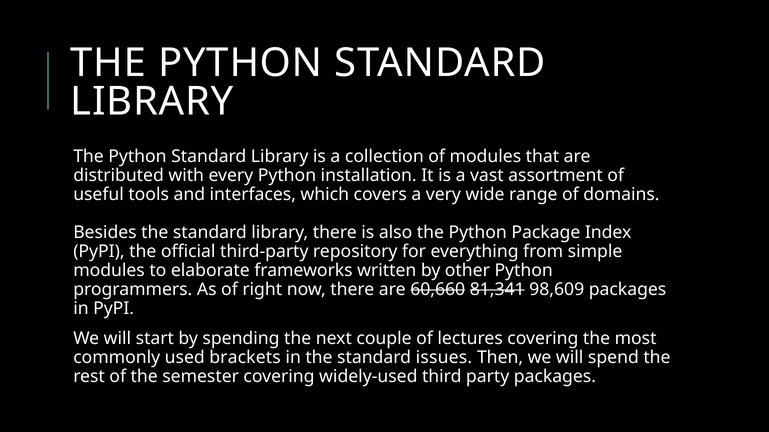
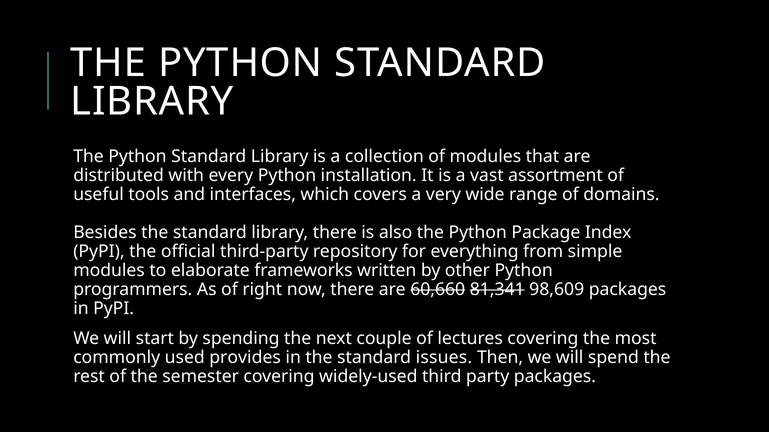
brackets: brackets -> provides (245, 358)
